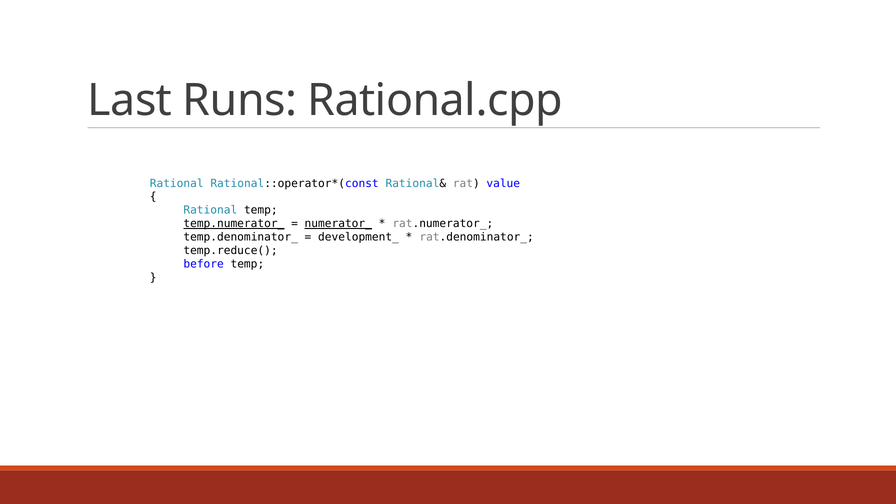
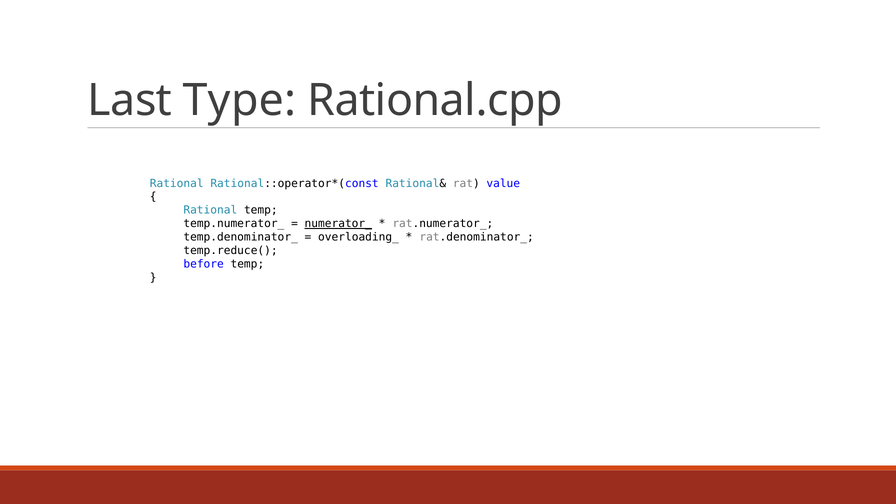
Runs: Runs -> Type (240, 100)
temp.numerator_ underline: present -> none (234, 224)
development_: development_ -> overloading_ (359, 237)
